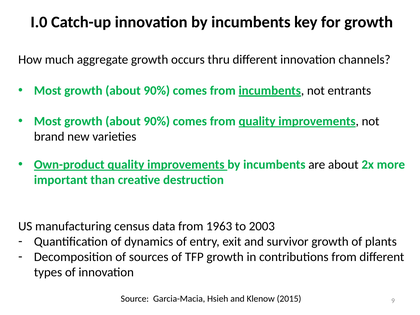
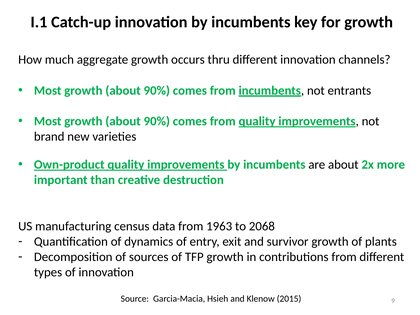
I.0: I.0 -> I.1 (39, 22)
2003: 2003 -> 2068 (262, 226)
